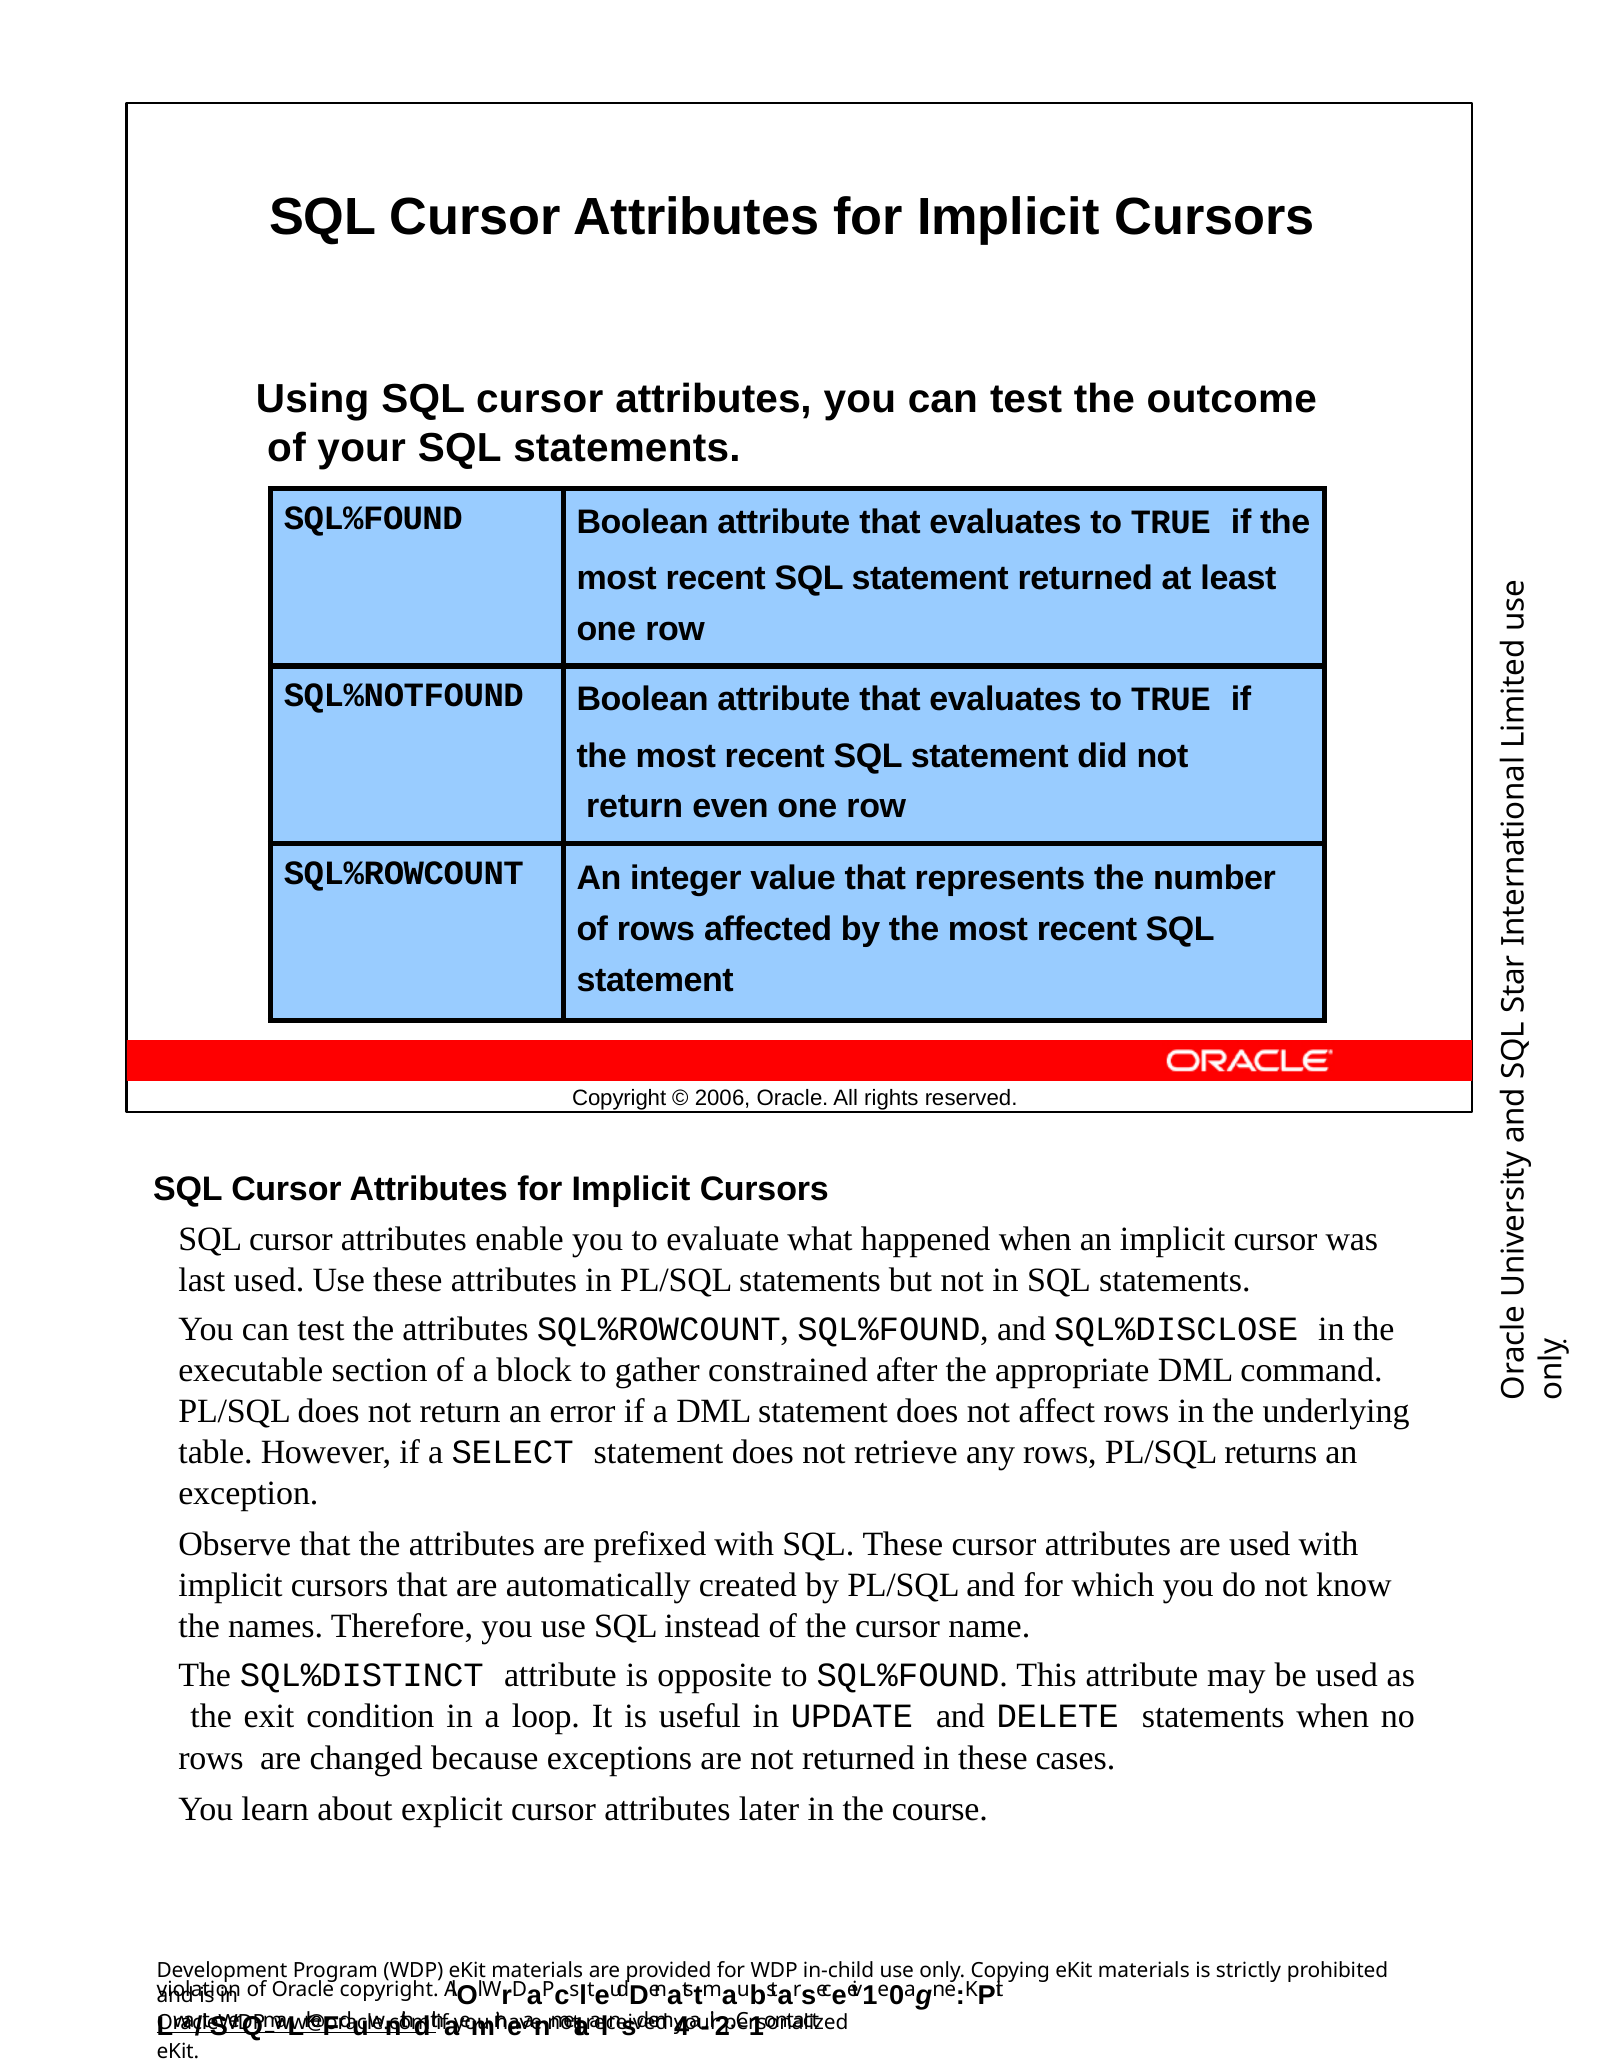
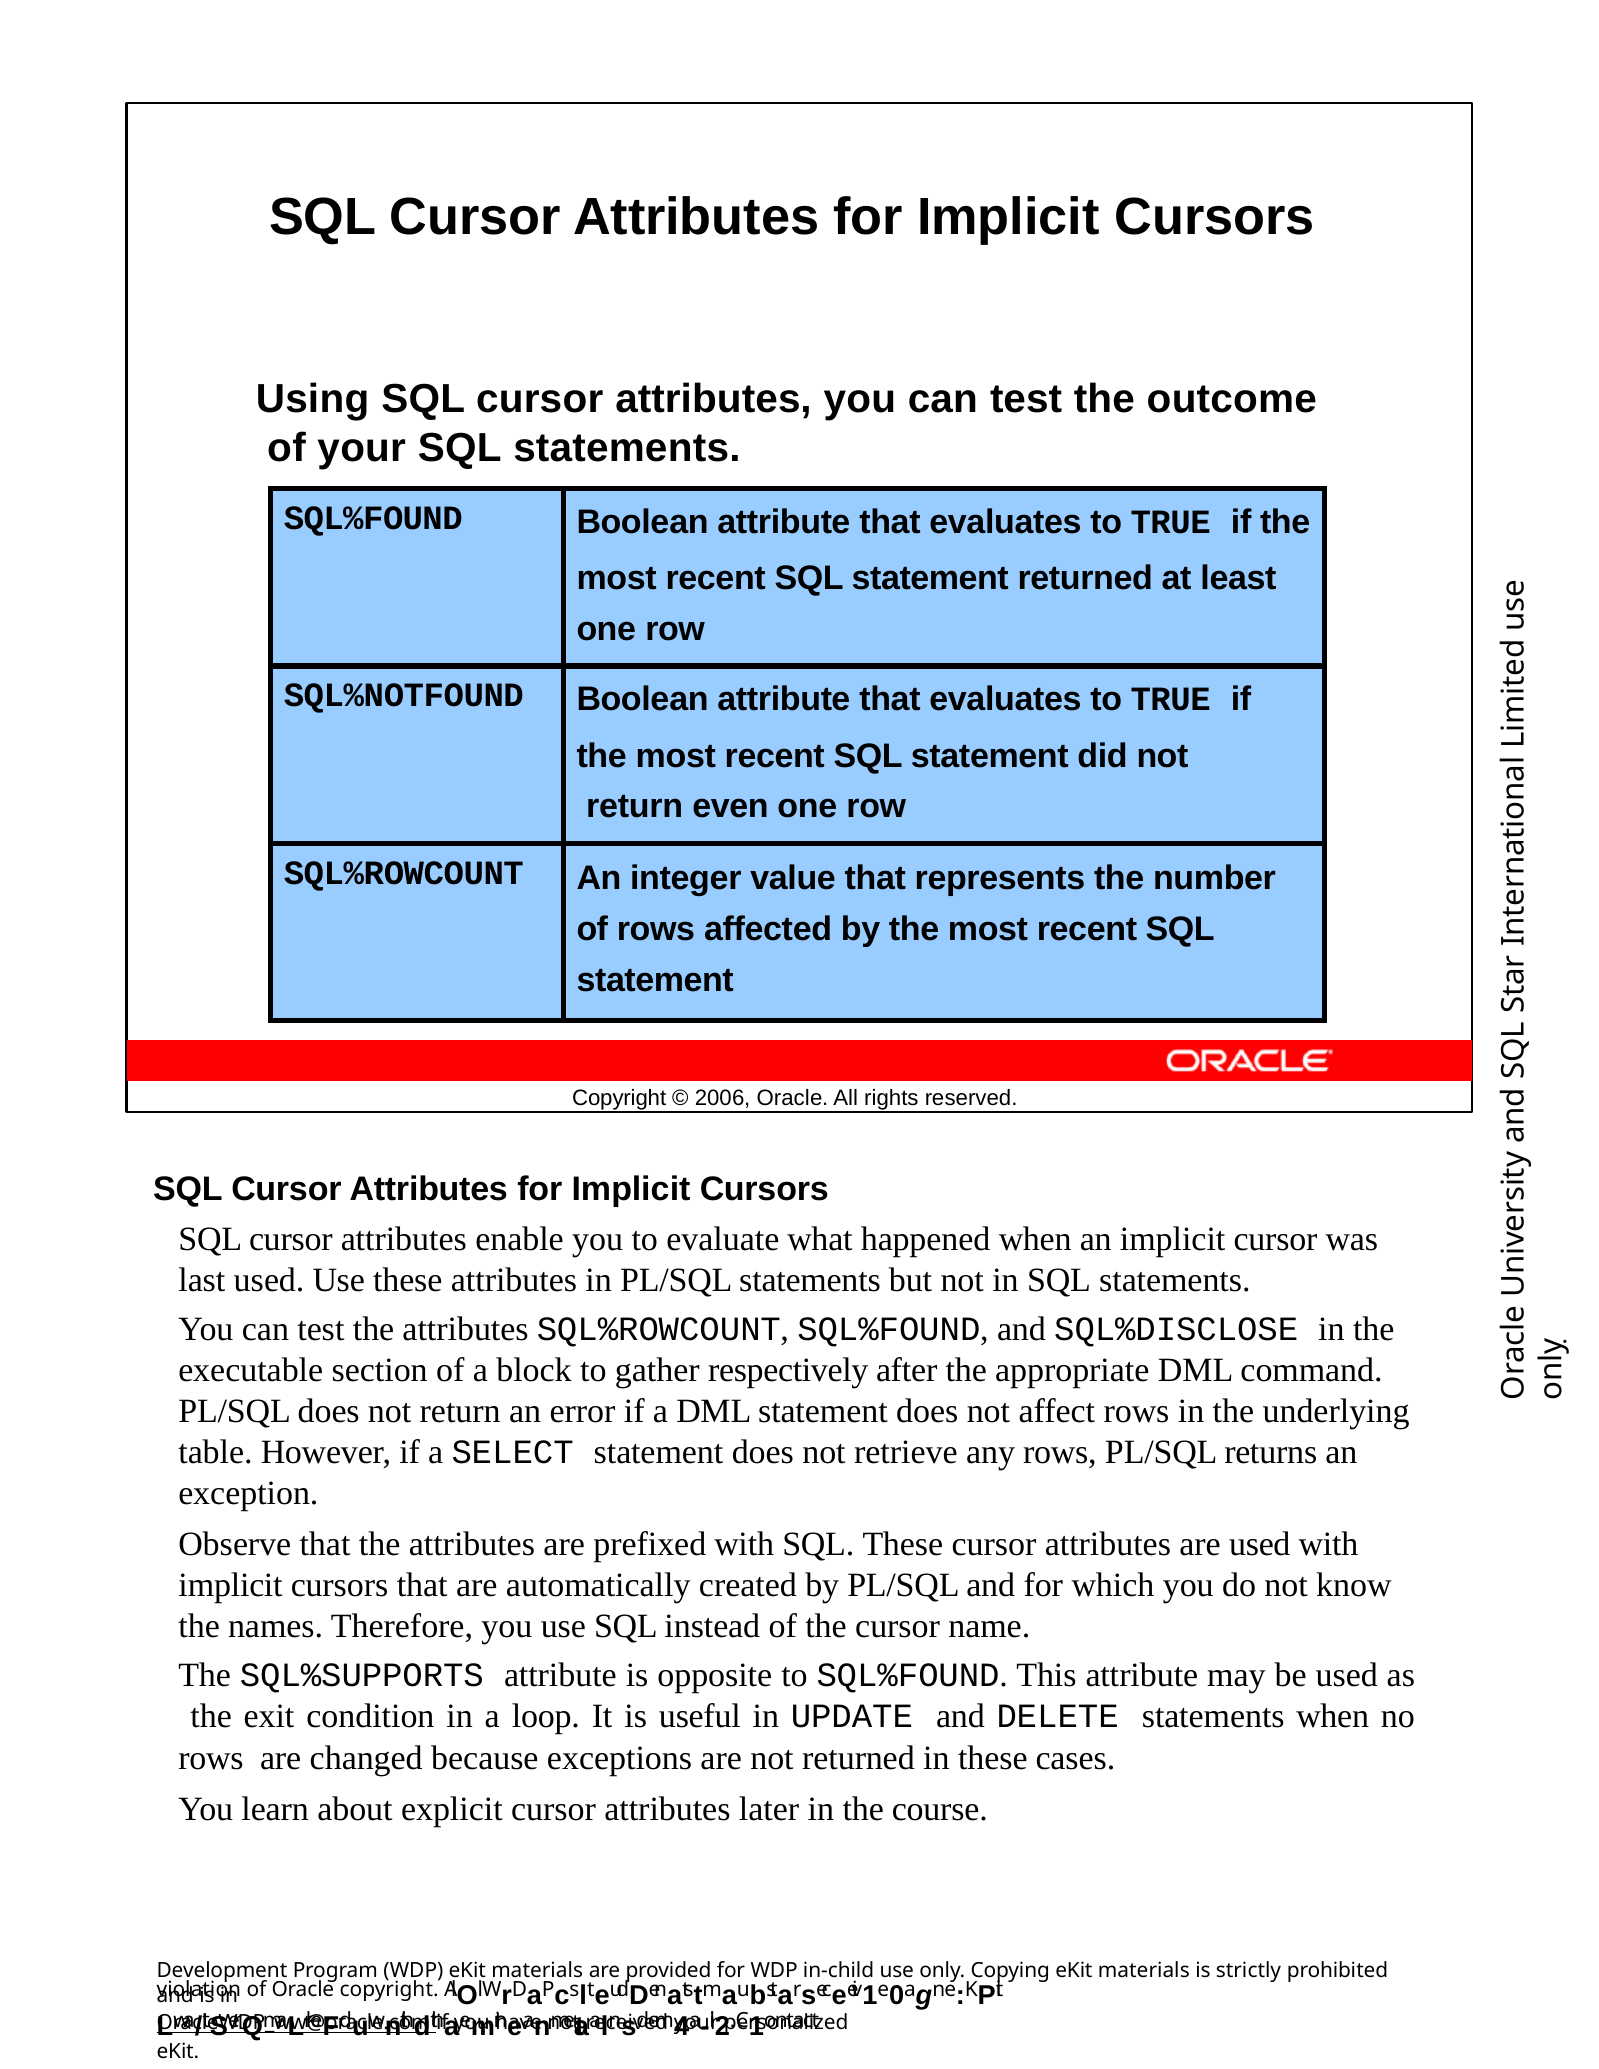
constrained: constrained -> respectively (788, 1370)
SQL%DISTINCT: SQL%DISTINCT -> SQL%SUPPORTS (362, 1675)
